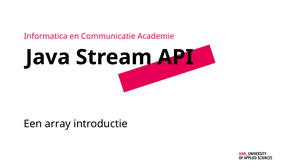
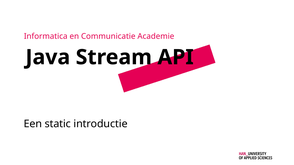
array: array -> static (58, 124)
